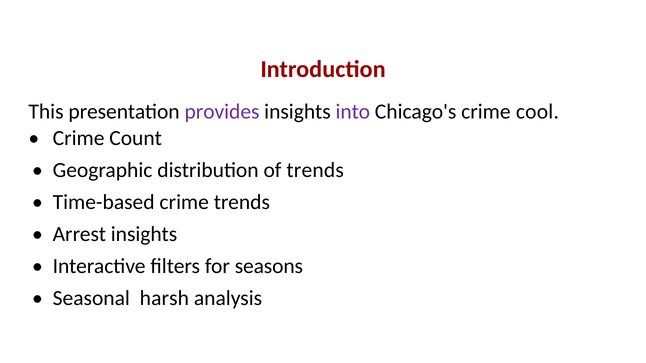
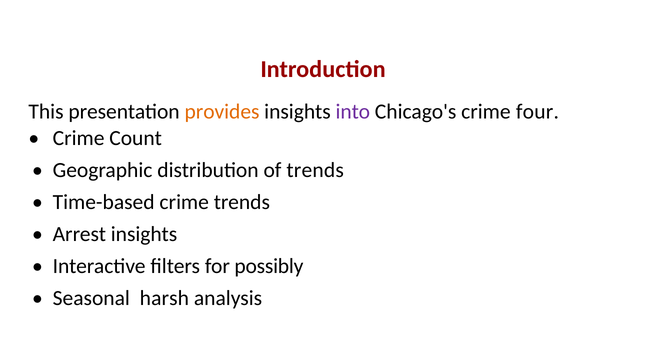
provides colour: purple -> orange (222, 112)
cool: cool -> four (537, 112)
seasons: seasons -> possibly (269, 266)
